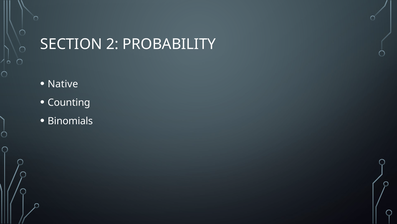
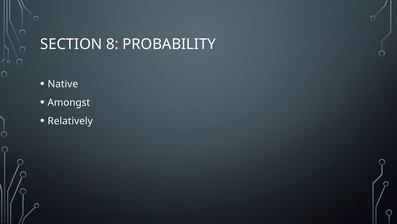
2: 2 -> 8 (112, 44)
Counting: Counting -> Amongst (69, 102)
Binomials: Binomials -> Relatively (70, 121)
